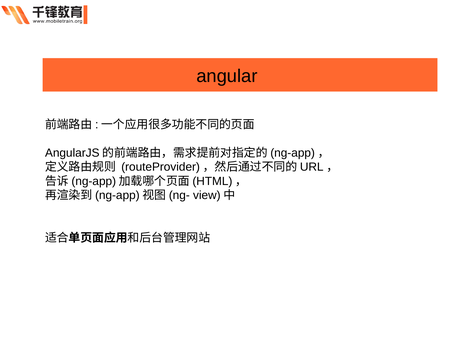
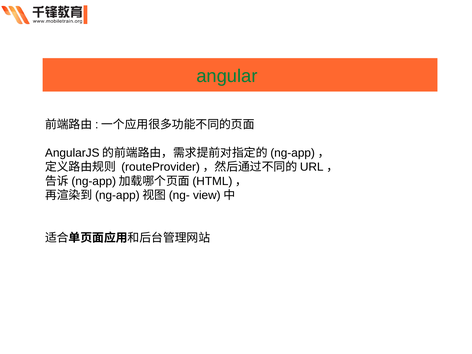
angular colour: black -> green (227, 76)
